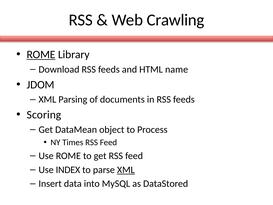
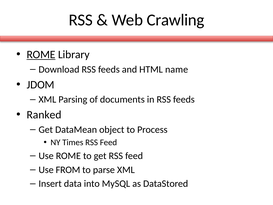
Scoring: Scoring -> Ranked (44, 115)
INDEX: INDEX -> FROM (68, 170)
XML underline: present -> none (126, 170)
